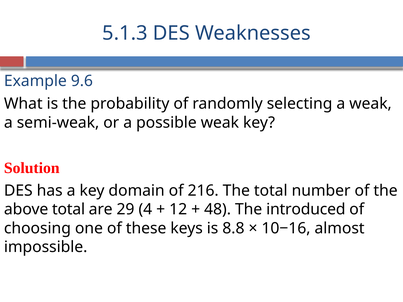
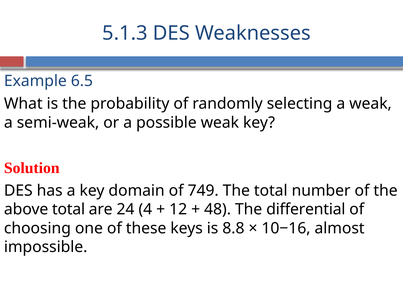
9.6: 9.6 -> 6.5 (82, 81)
216: 216 -> 749 (203, 191)
29: 29 -> 24 (126, 210)
introduced: introduced -> differential (306, 210)
